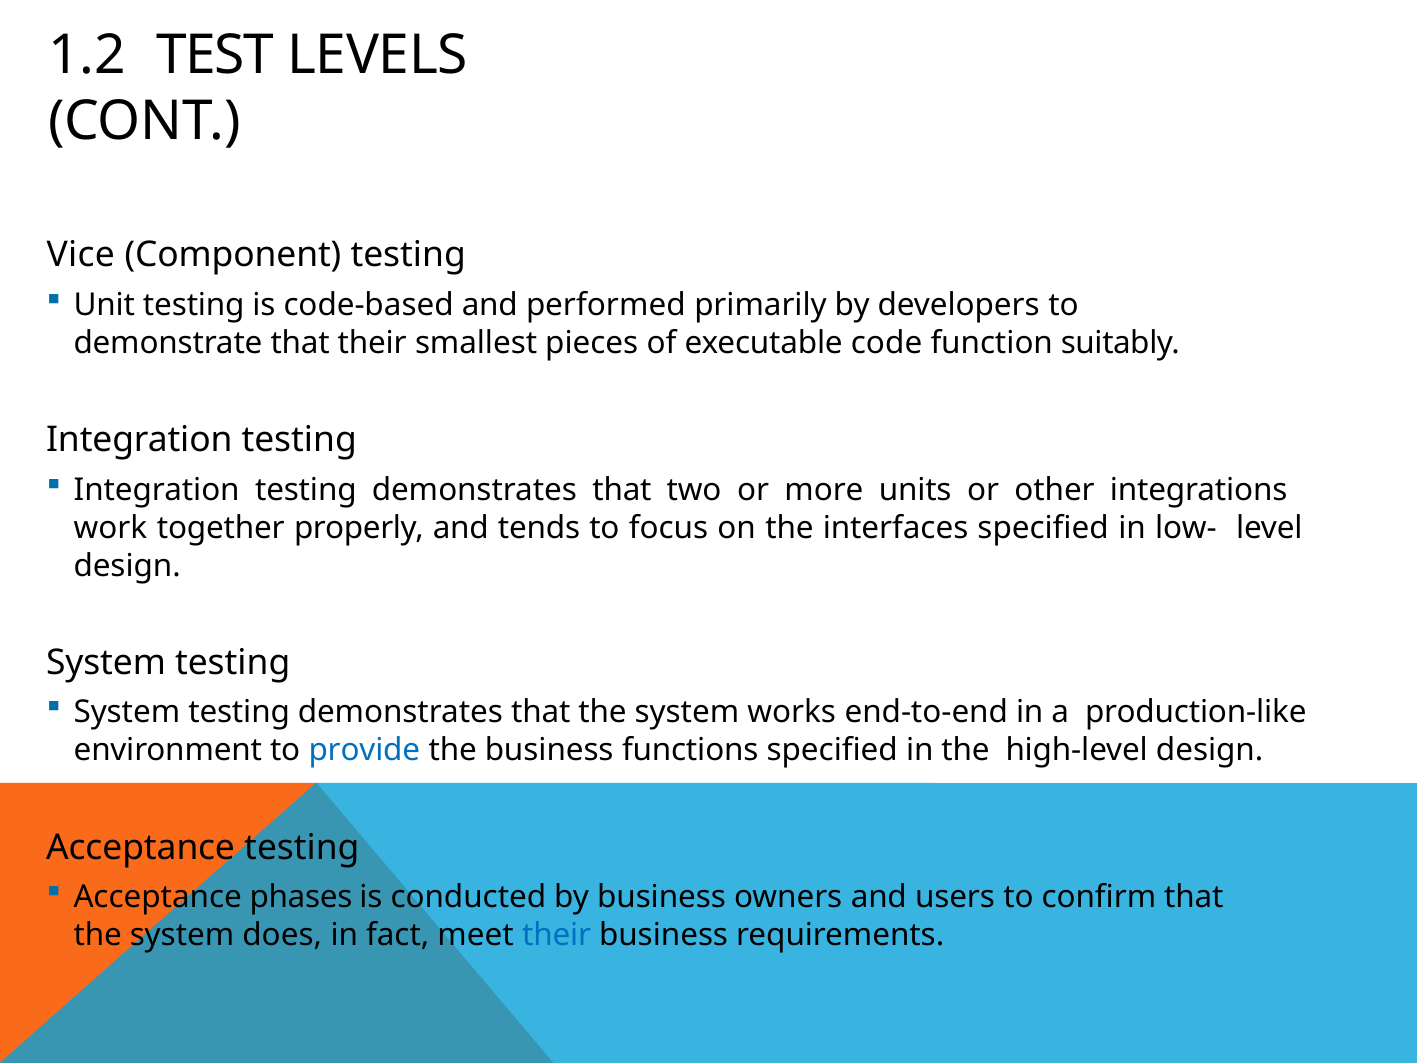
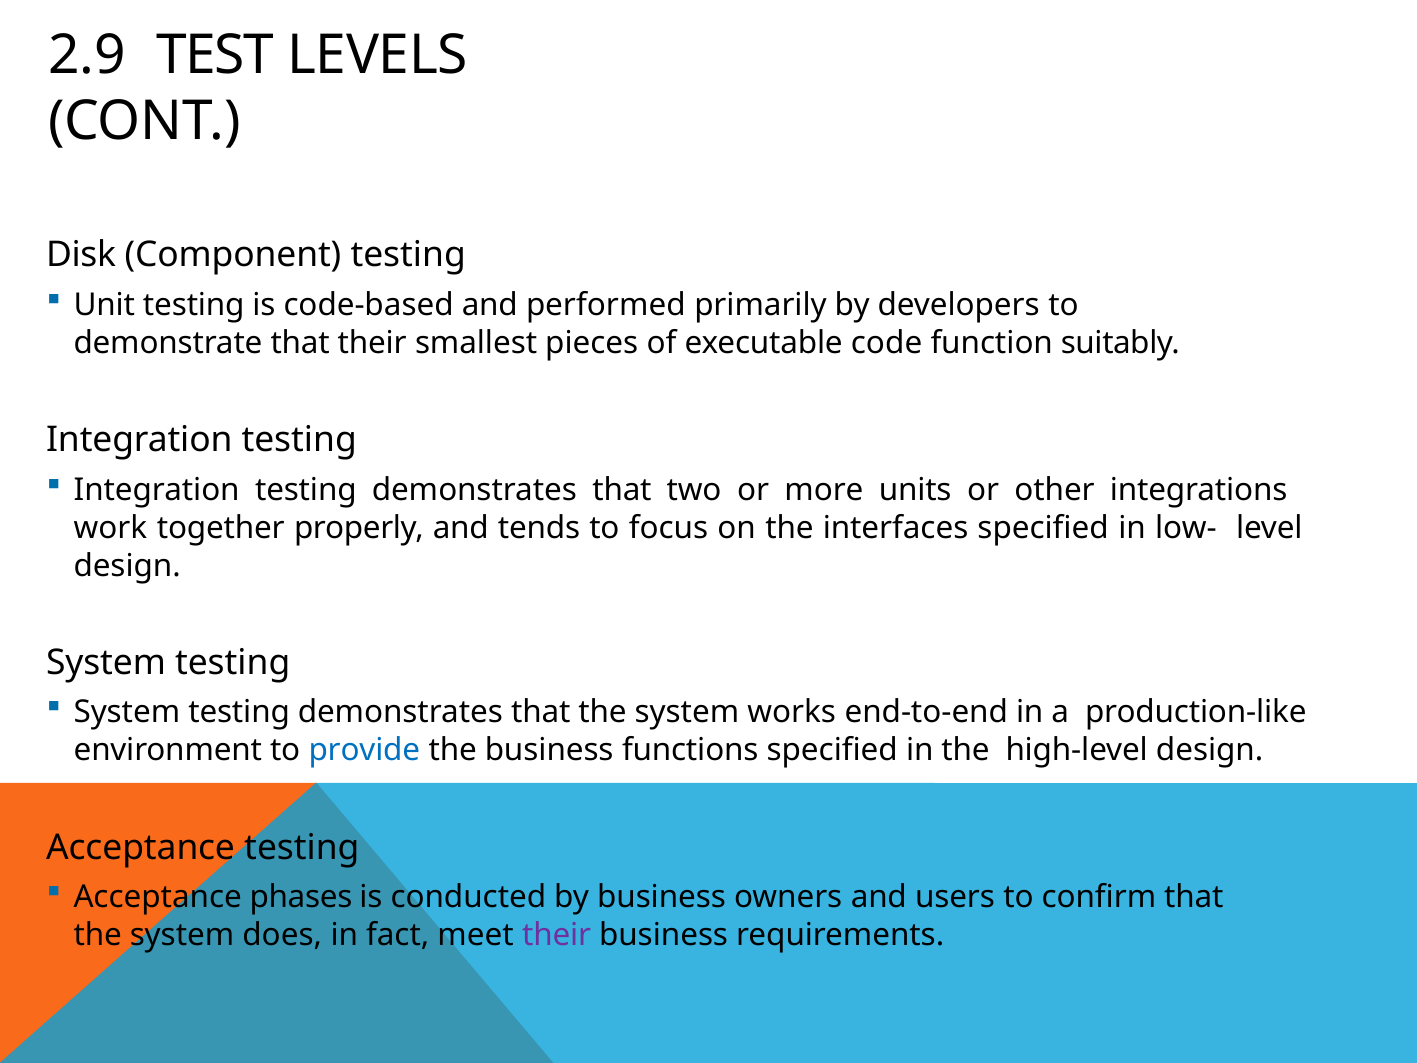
1.2: 1.2 -> 2.9 (87, 55)
Vice: Vice -> Disk (81, 255)
their colour: blue -> purple (557, 935)
